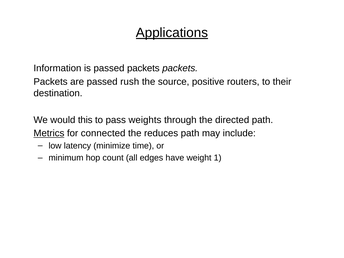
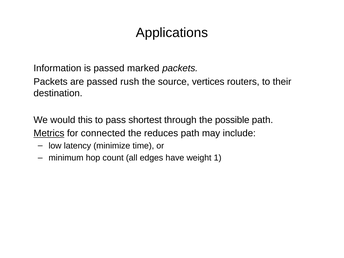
Applications underline: present -> none (172, 33)
passed packets: packets -> marked (143, 68)
positive: positive -> vertices (208, 82)
weights: weights -> shortest (145, 120)
directed: directed -> possible (232, 120)
